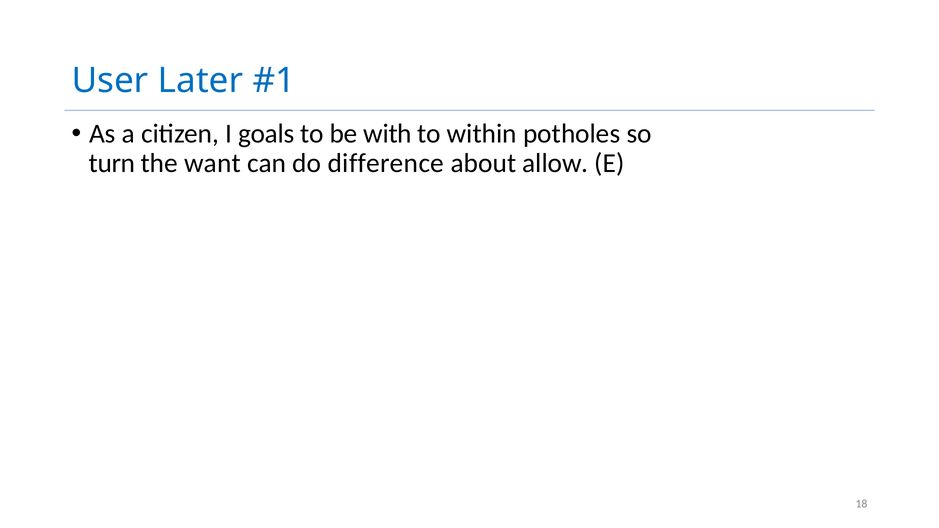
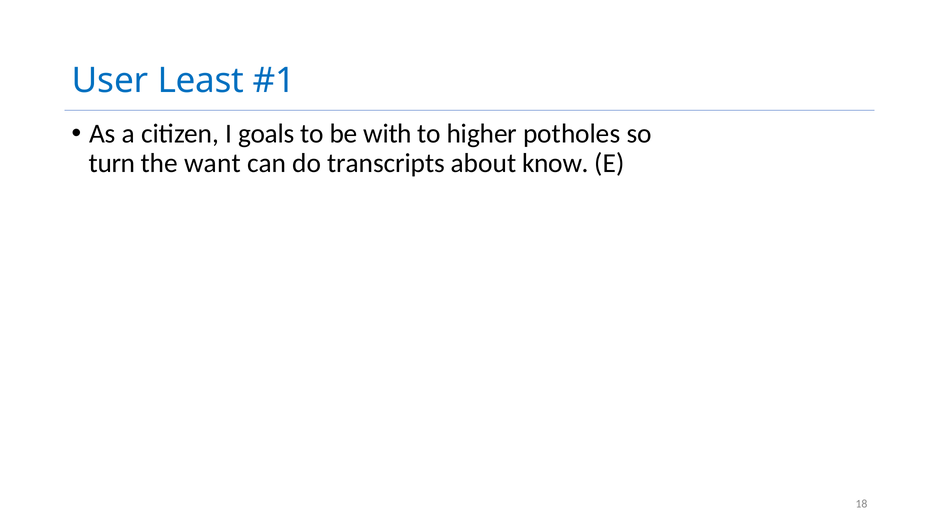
Later: Later -> Least (201, 81)
within: within -> higher (482, 134)
difference: difference -> transcripts (386, 163)
allow: allow -> know (555, 163)
